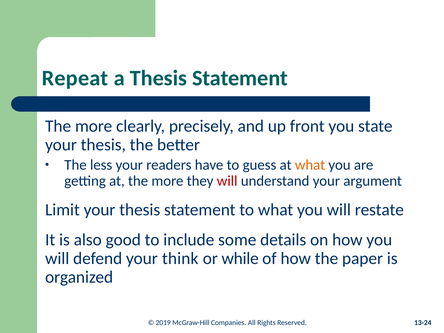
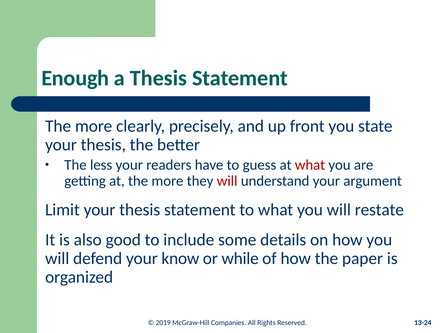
Repeat: Repeat -> Enough (75, 78)
what colour: orange -> red (310, 165)
think: think -> know (180, 258)
